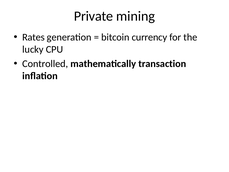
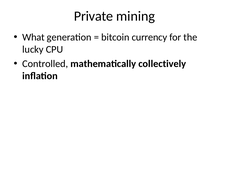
Rates: Rates -> What (33, 37)
transaction: transaction -> collectively (162, 64)
